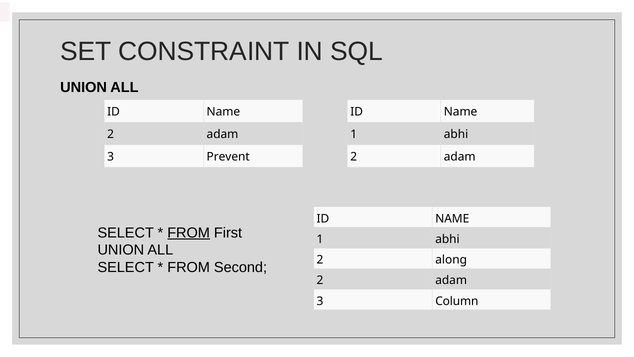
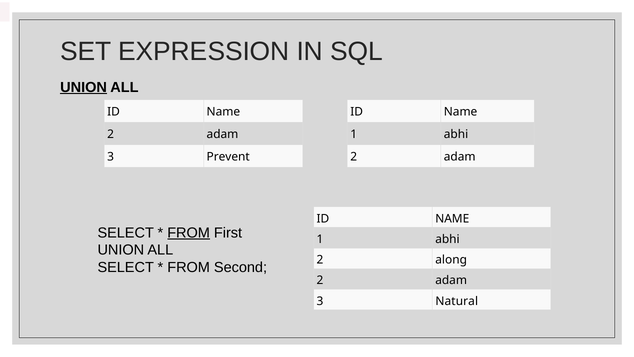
CONSTRAINT: CONSTRAINT -> EXPRESSION (204, 52)
UNION underline: none -> present (84, 87)
Column: Column -> Natural (457, 301)
